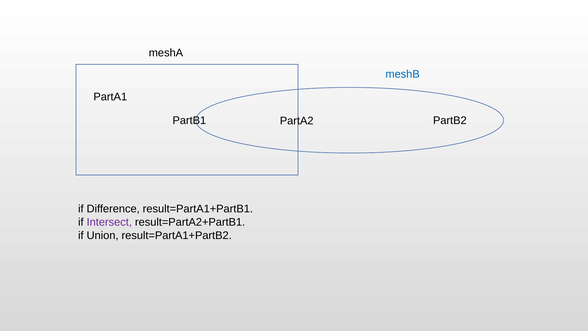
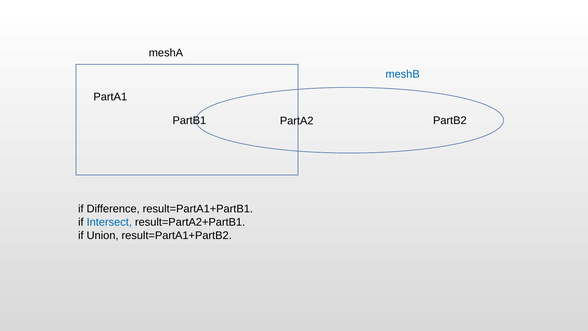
Intersect colour: purple -> blue (109, 222)
